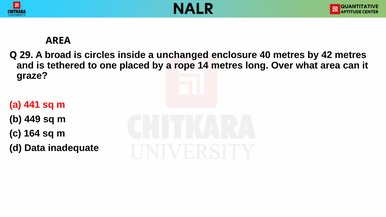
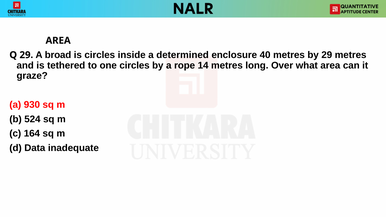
unchanged: unchanged -> determined (183, 55)
by 42: 42 -> 29 (327, 55)
one placed: placed -> circles (135, 65)
441: 441 -> 930 (32, 105)
449: 449 -> 524 (32, 119)
